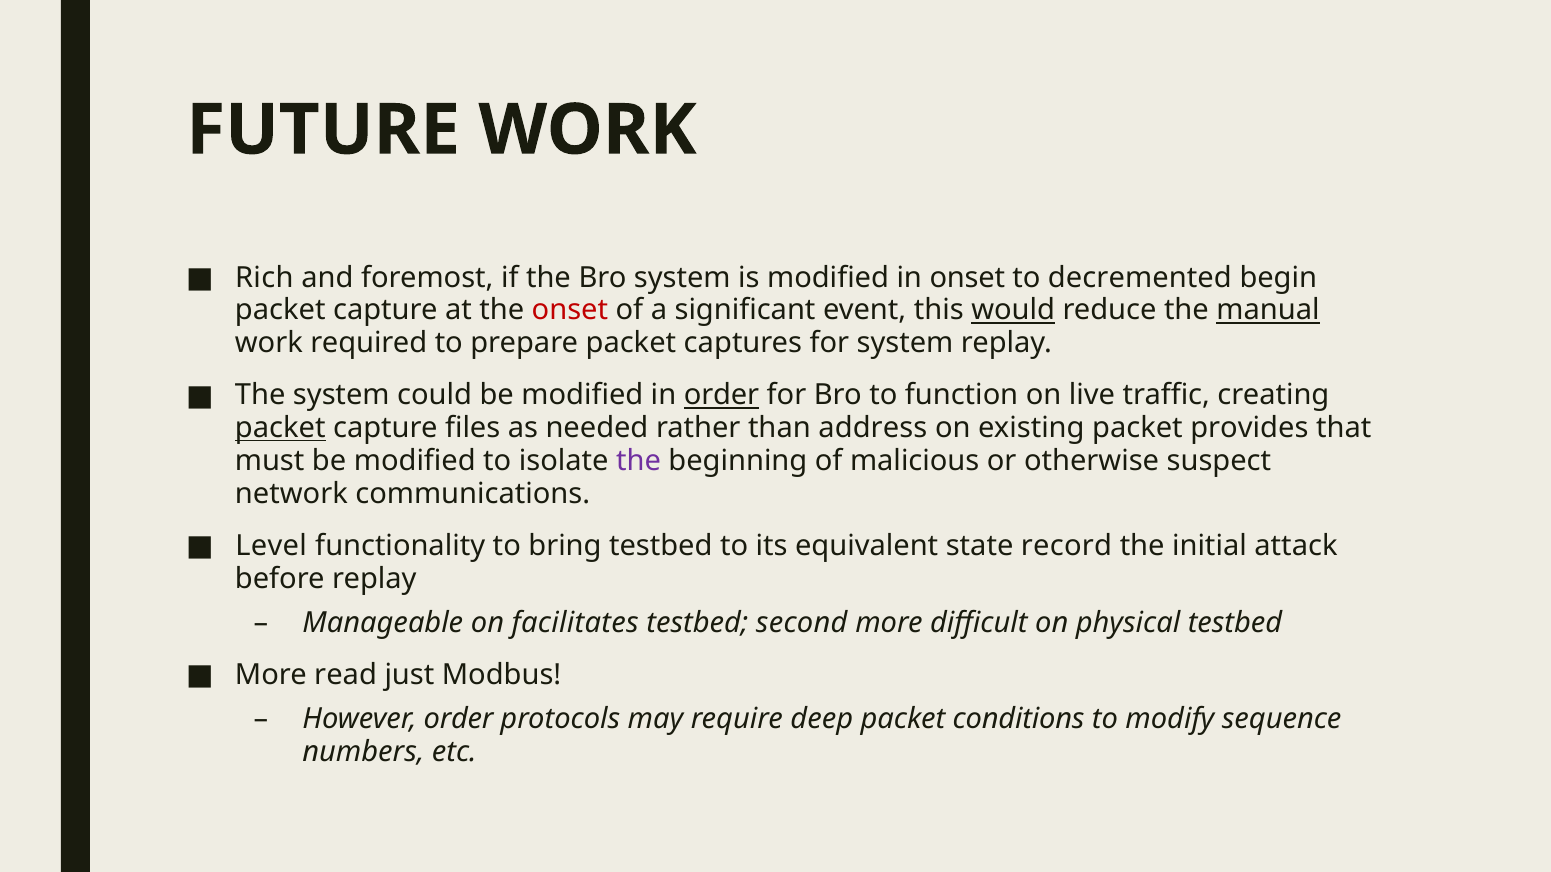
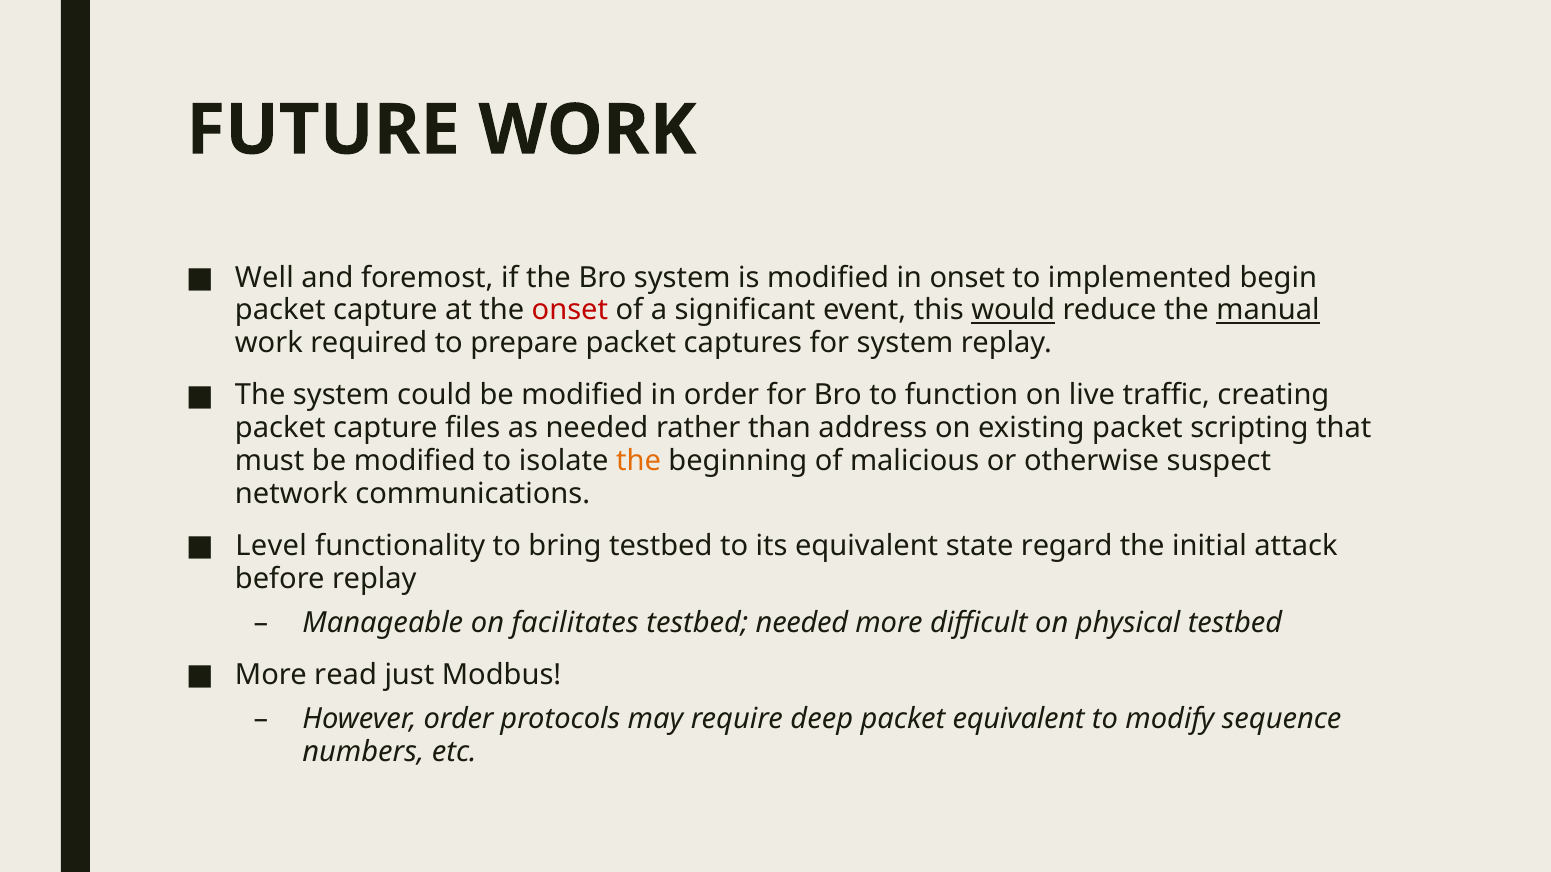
Rich: Rich -> Well (264, 278)
decremented: decremented -> implemented (1140, 278)
order underline: present -> none (721, 395)
packet underline: present -> none (280, 428)
provides: provides -> scripting (1249, 428)
the colour: purple -> orange (639, 461)
record: record -> regard (1067, 546)
testbed second: second -> needed (802, 623)
packet conditions: conditions -> equivalent (1019, 719)
